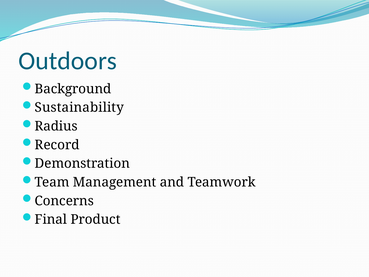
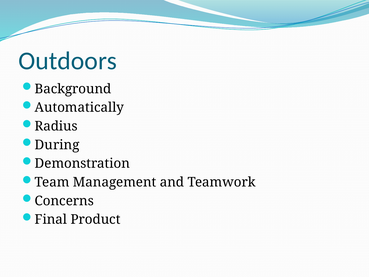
Sustainability: Sustainability -> Automatically (79, 107)
Record: Record -> During (57, 145)
